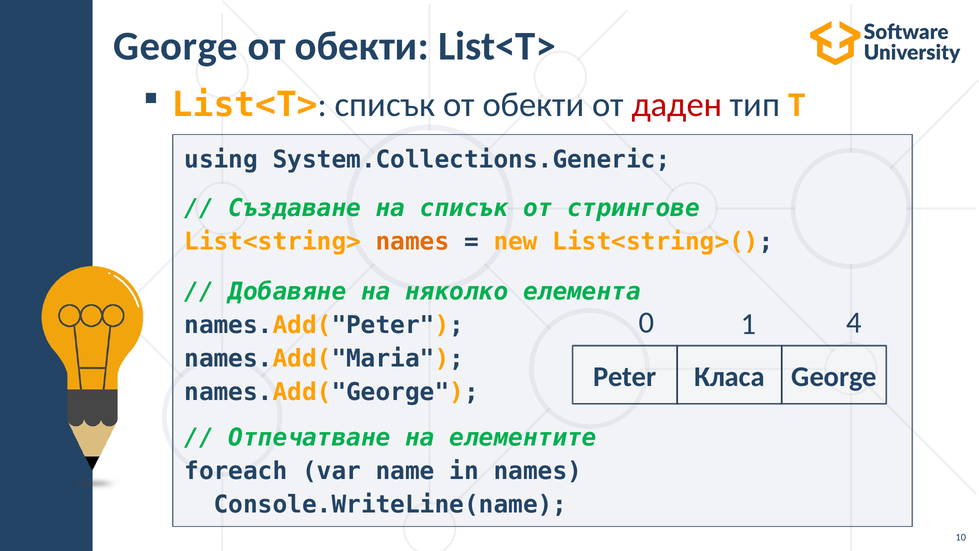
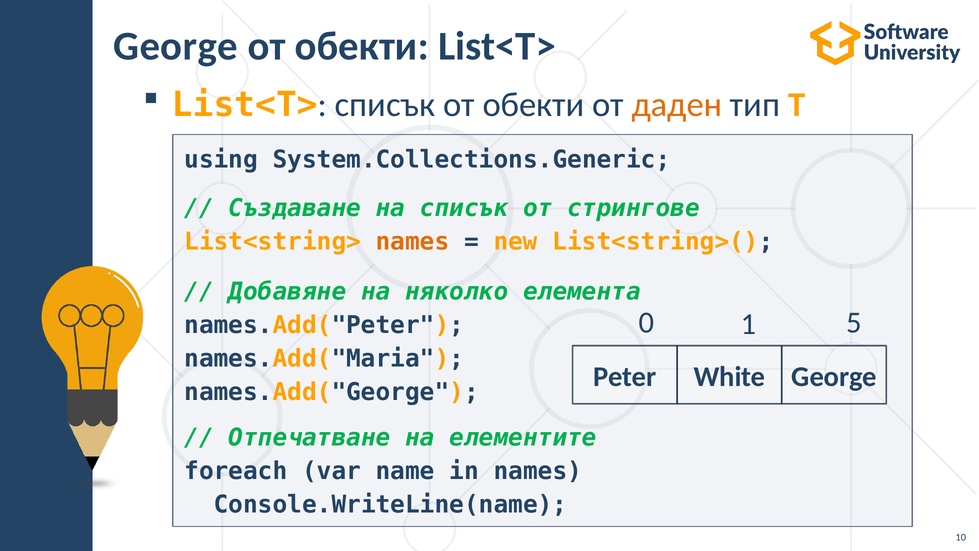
даден colour: red -> orange (677, 105)
4: 4 -> 5 (854, 323)
Класа: Класа -> White (730, 377)
